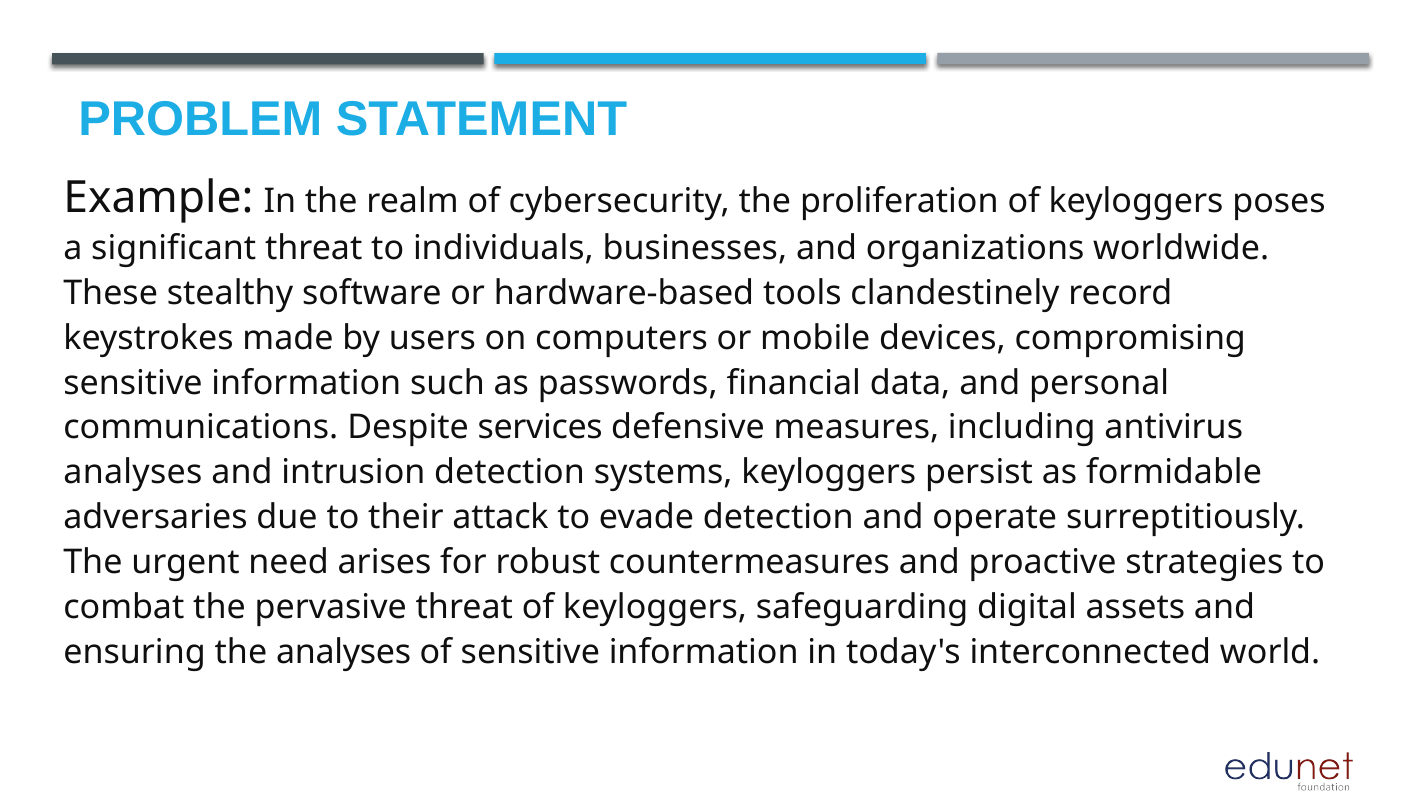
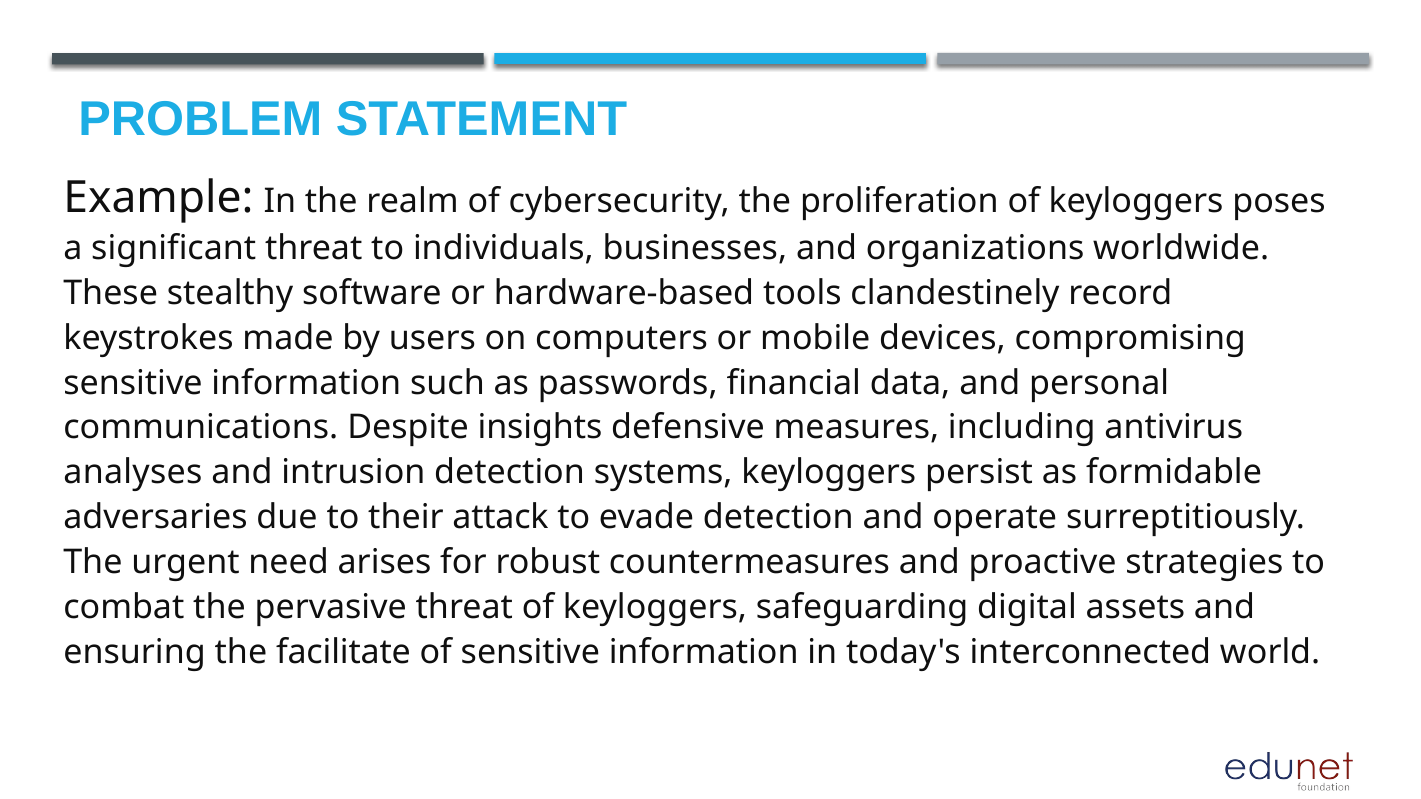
services: services -> insights (540, 428)
the analyses: analyses -> facilitate (343, 652)
